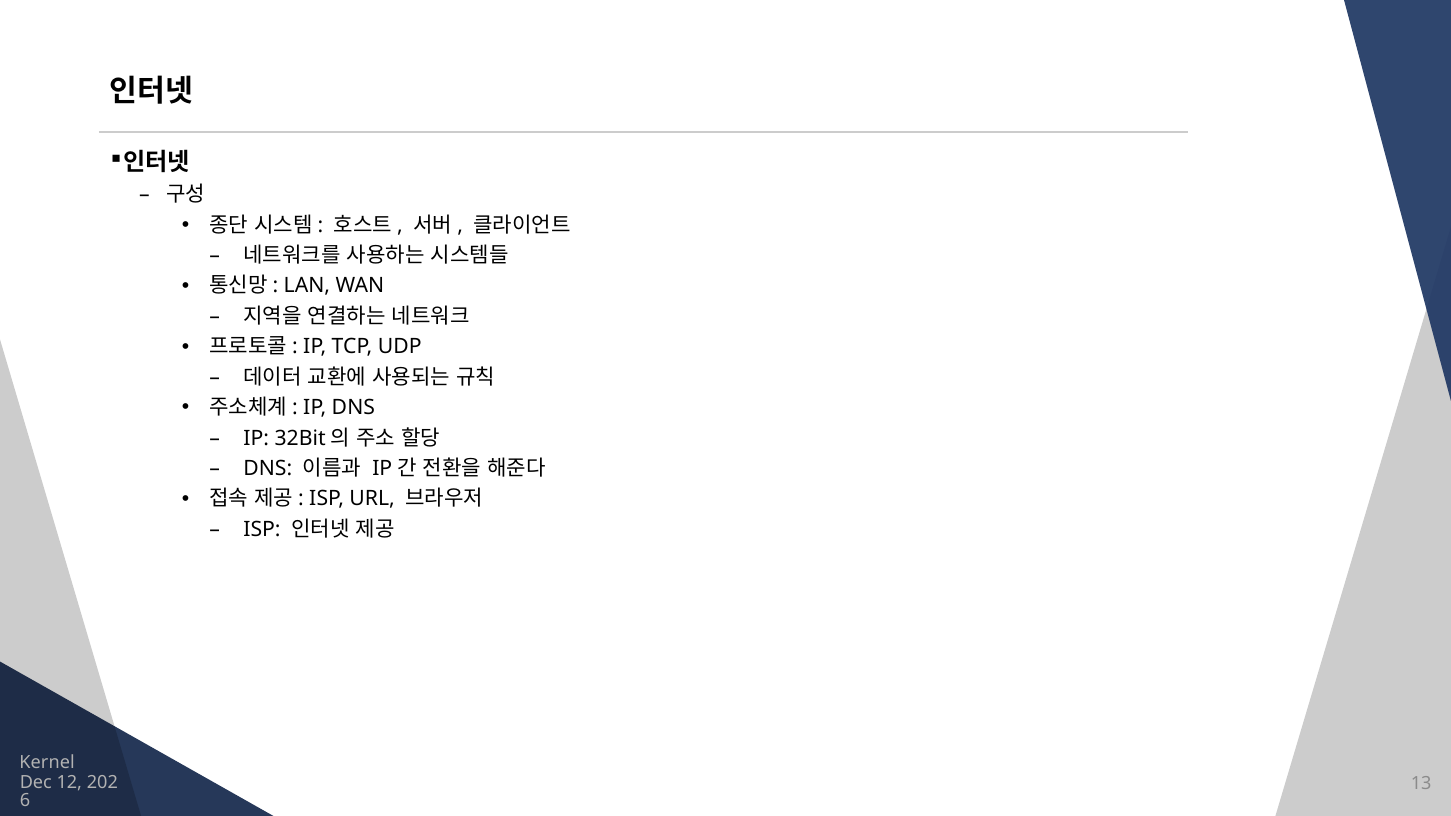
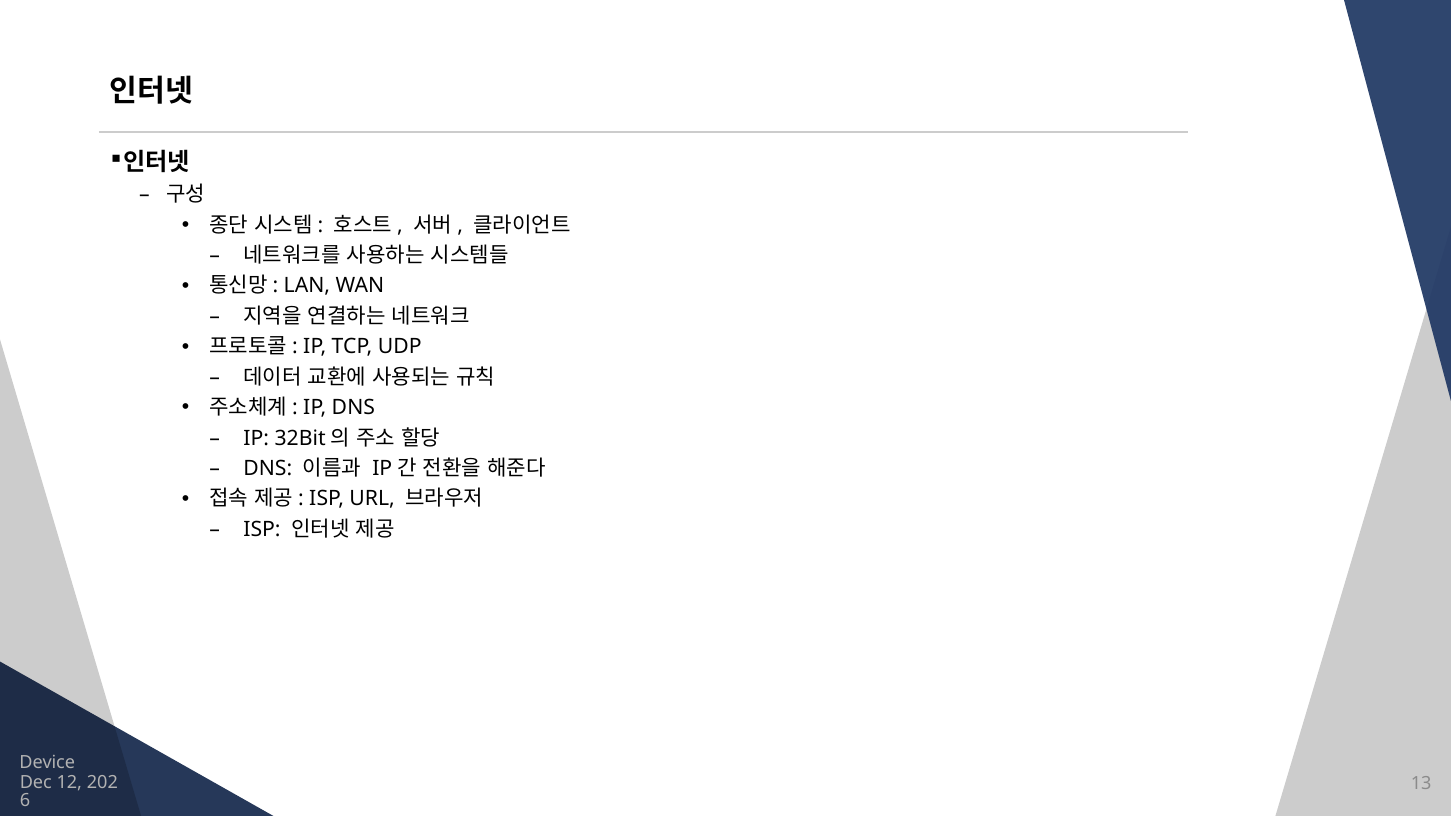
Kernel: Kernel -> Device (47, 763)
